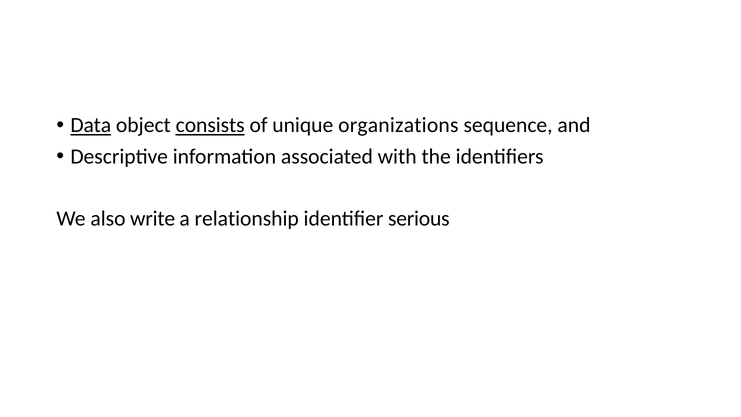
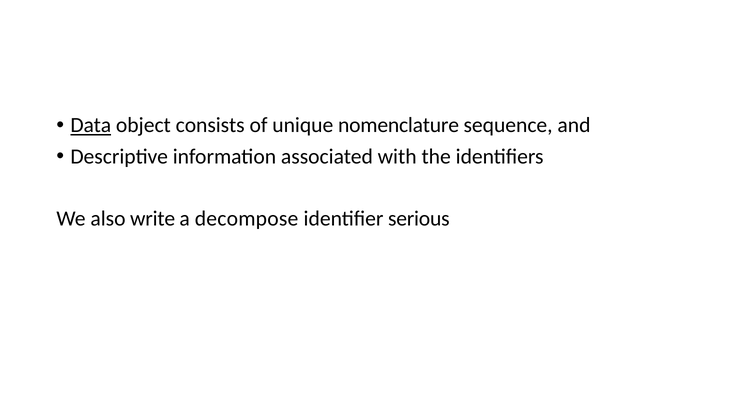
consists underline: present -> none (210, 125)
organizations: organizations -> nomenclature (399, 125)
relationship: relationship -> decompose (247, 218)
